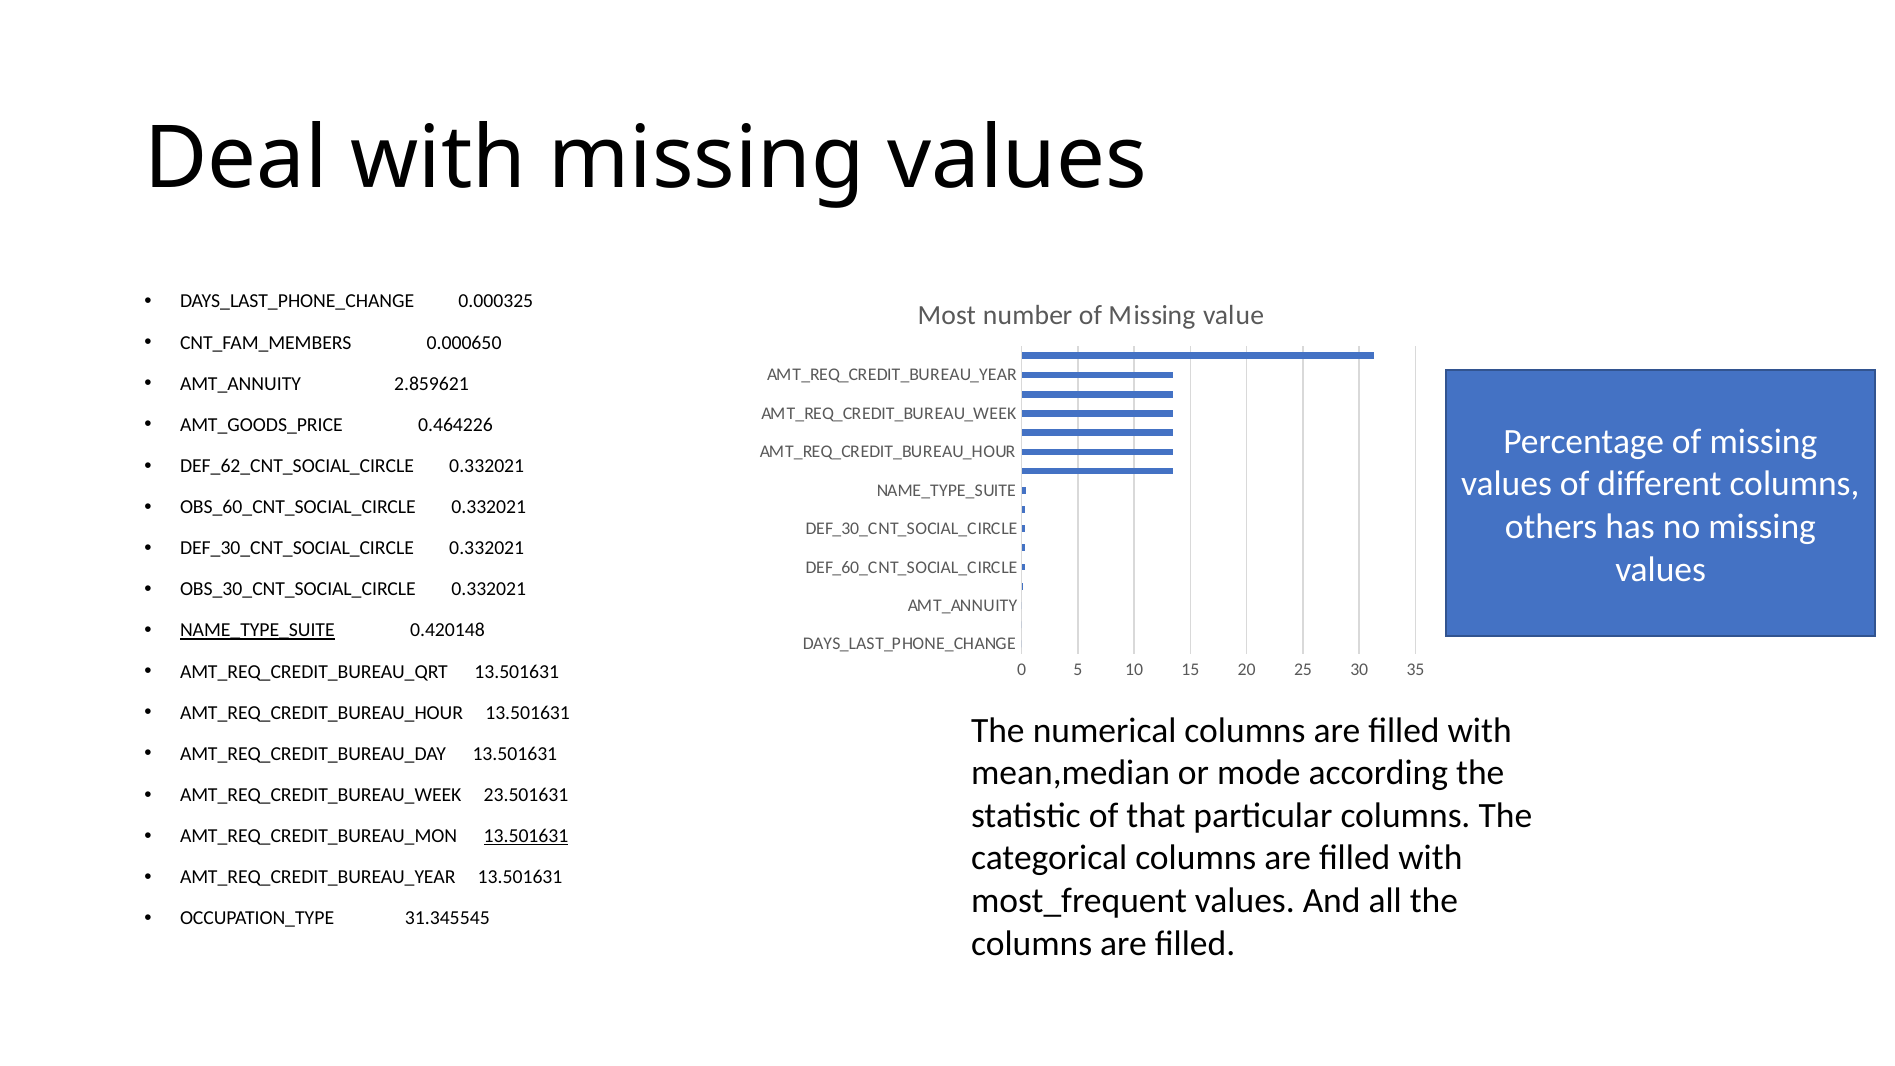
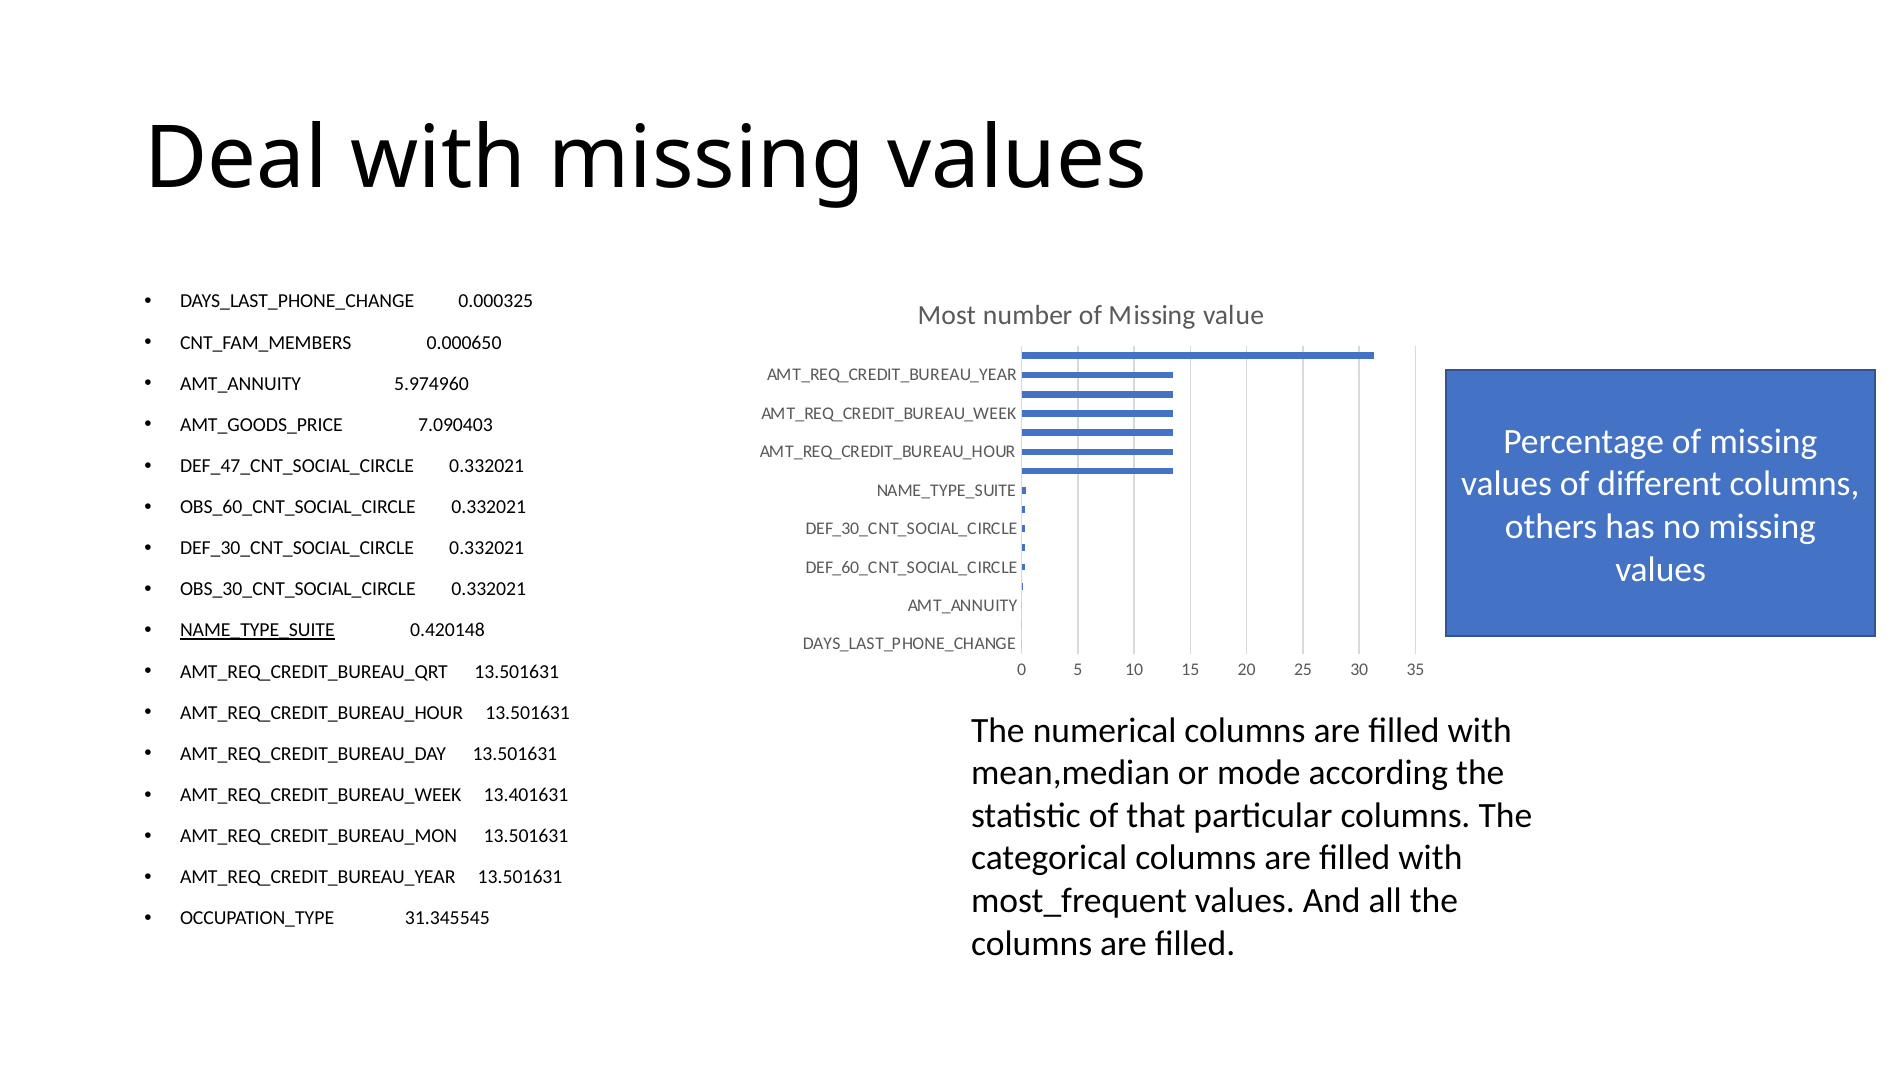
2.859621: 2.859621 -> 5.974960 (431, 384)
0.464226: 0.464226 -> 7.090403 (455, 425)
DEF_62_CNT_SOCIAL_CIRCLE: DEF_62_CNT_SOCIAL_CIRCLE -> DEF_47_CNT_SOCIAL_CIRCLE (297, 466)
23.501631: 23.501631 -> 13.401631 (526, 795)
13.501631 underline: present -> none (526, 836)
